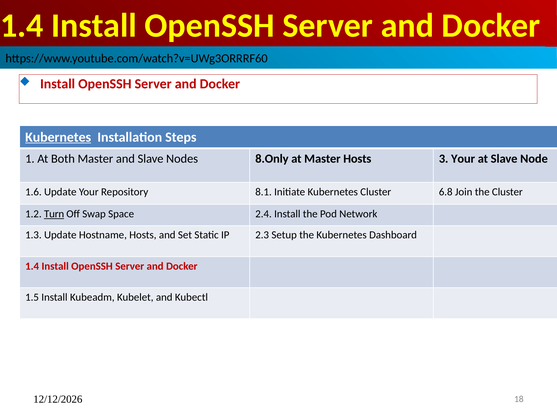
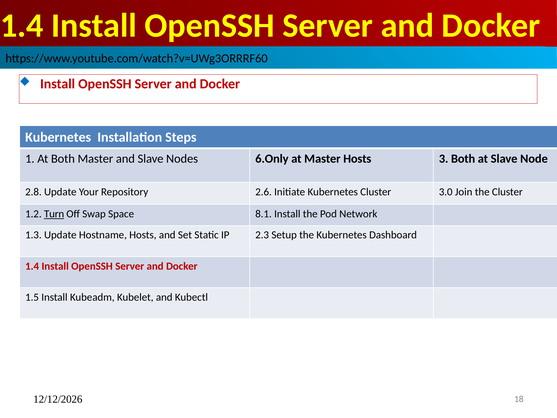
Kubernetes underline: present -> none (58, 137)
8.Only: 8.Only -> 6.Only (272, 159)
3 Your: Your -> Both (463, 159)
1.6: 1.6 -> 2.8 (33, 192)
8.1: 8.1 -> 2.6 (264, 192)
6.8: 6.8 -> 3.0 (446, 192)
2.4: 2.4 -> 8.1 (264, 214)
